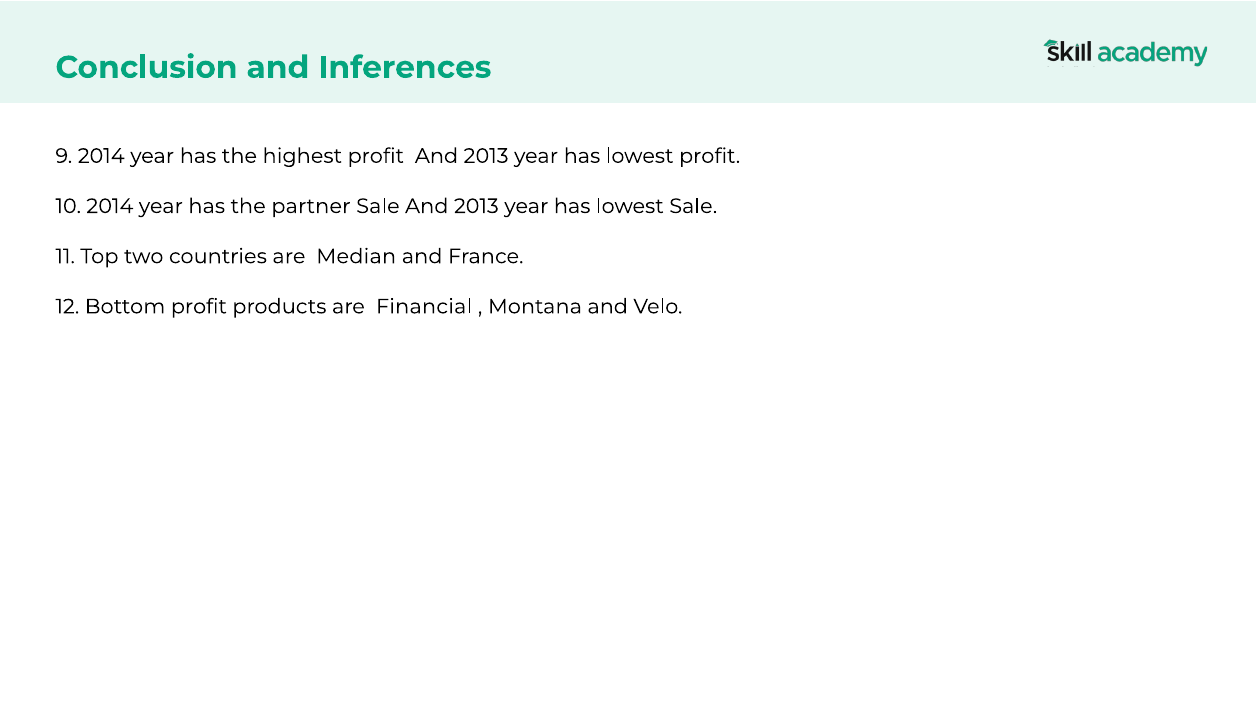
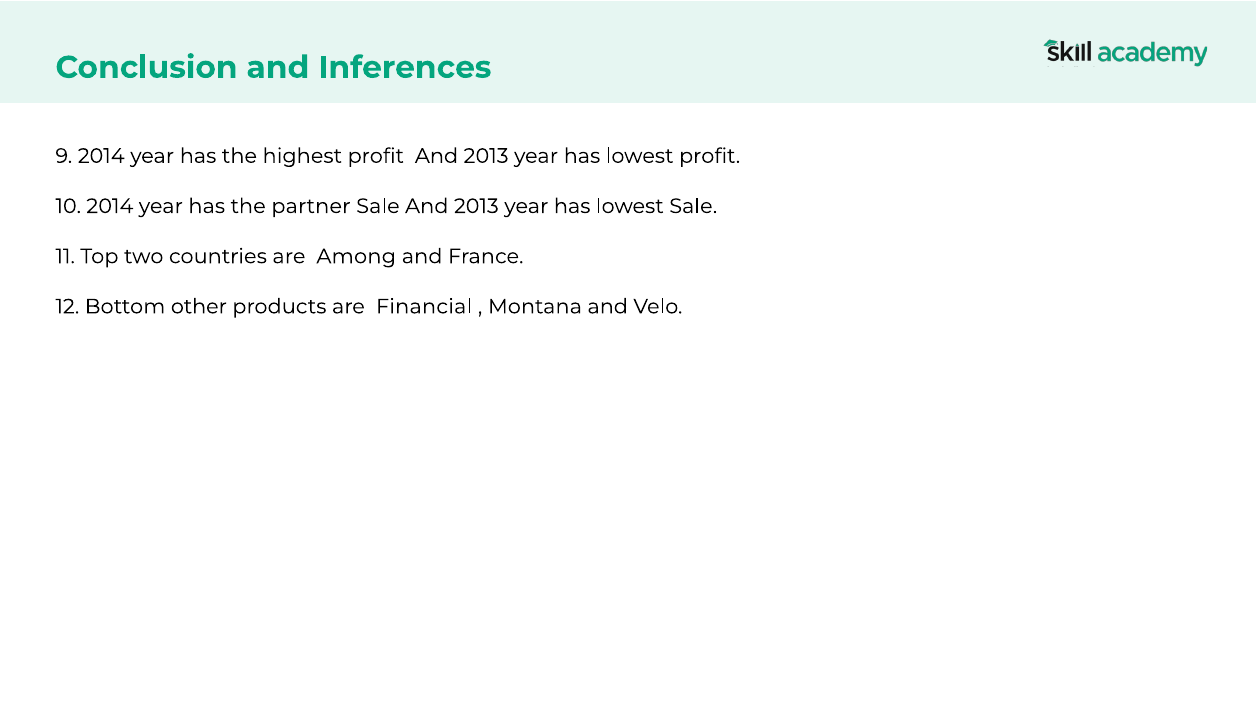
Median: Median -> Among (356, 257)
Bottom profit: profit -> other (199, 307)
